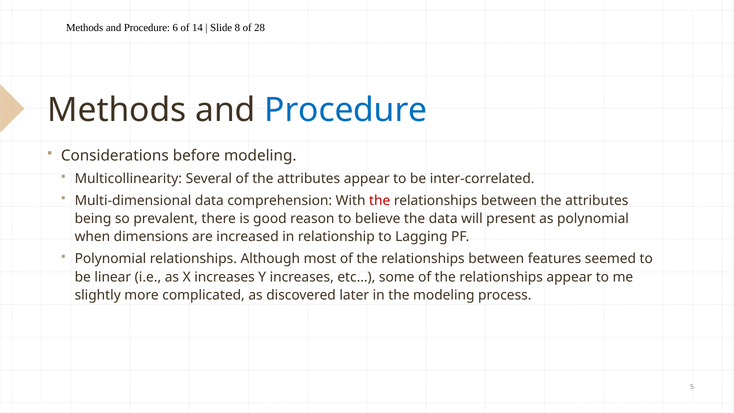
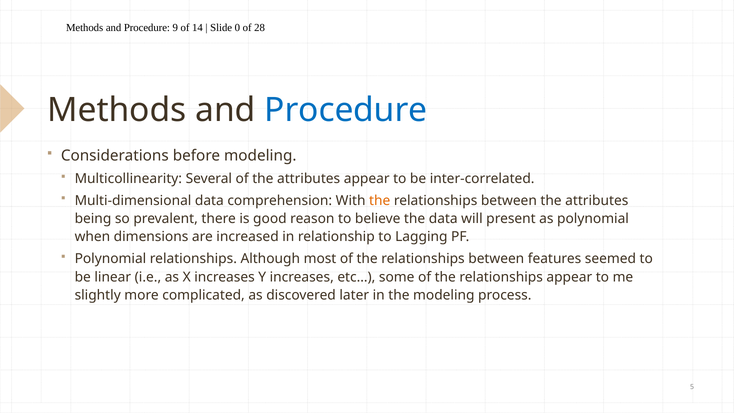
6: 6 -> 9 (175, 28)
8: 8 -> 0 (237, 28)
the colour: red -> orange (380, 200)
